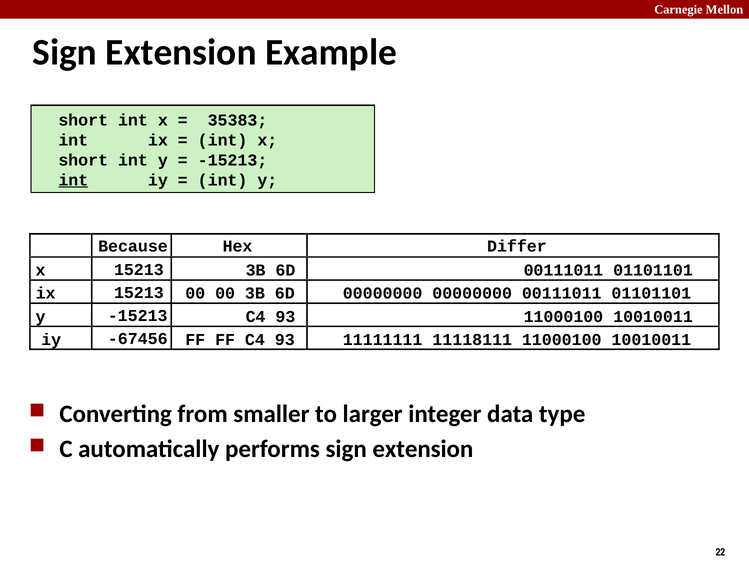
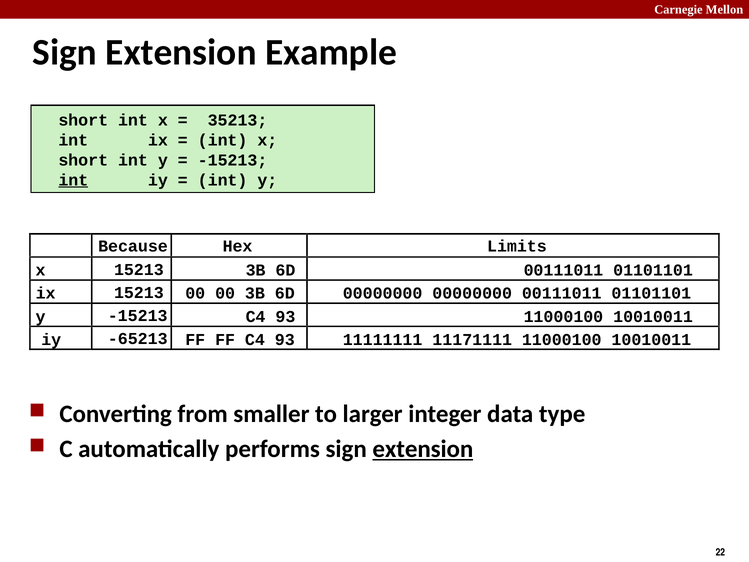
35383: 35383 -> 35213 (238, 120)
Differ: Differ -> Limits (517, 246)
-67456: -67456 -> -65213 (138, 339)
11118111: 11118111 -> 11171111 (472, 340)
extension underline: none -> present (423, 449)
